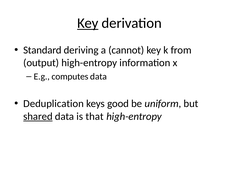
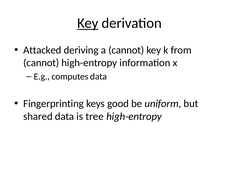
Standard: Standard -> Attacked (42, 50)
output: output -> cannot (41, 63)
Deduplication: Deduplication -> Fingerprinting (54, 104)
shared underline: present -> none (38, 117)
that: that -> tree (95, 117)
